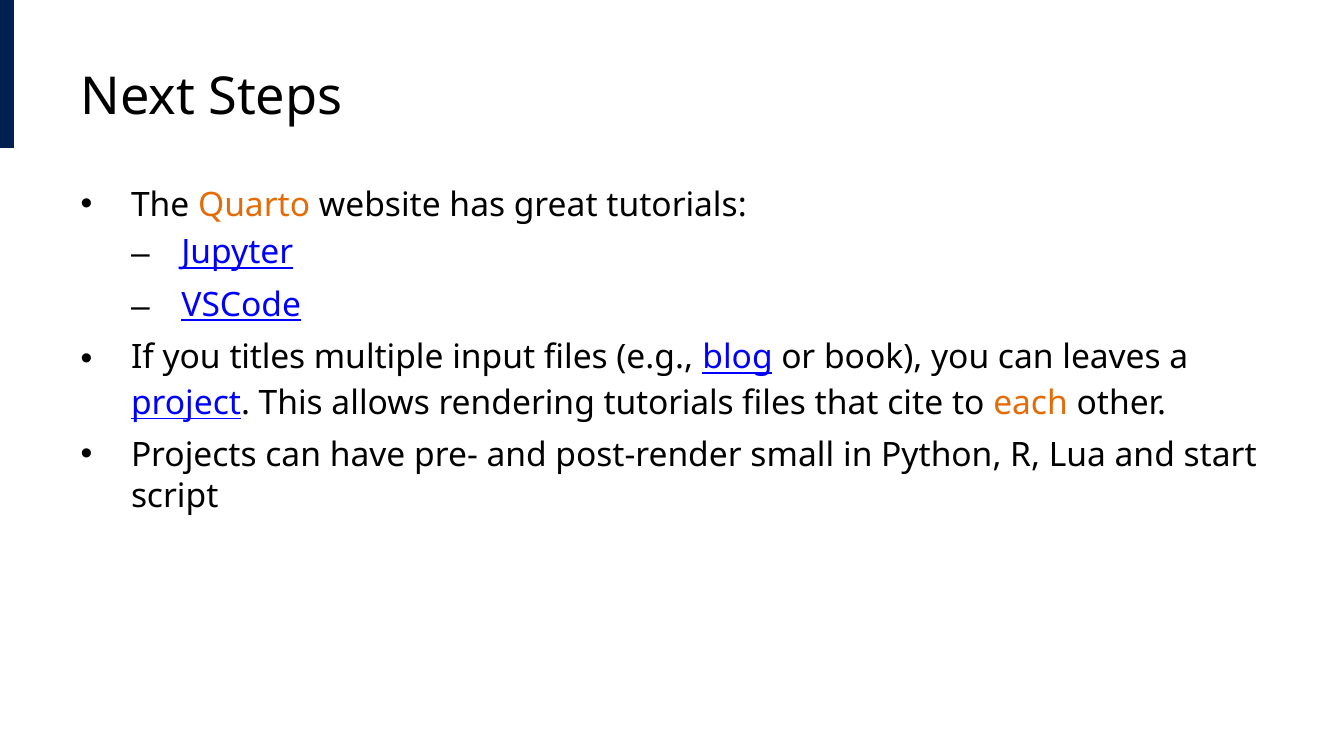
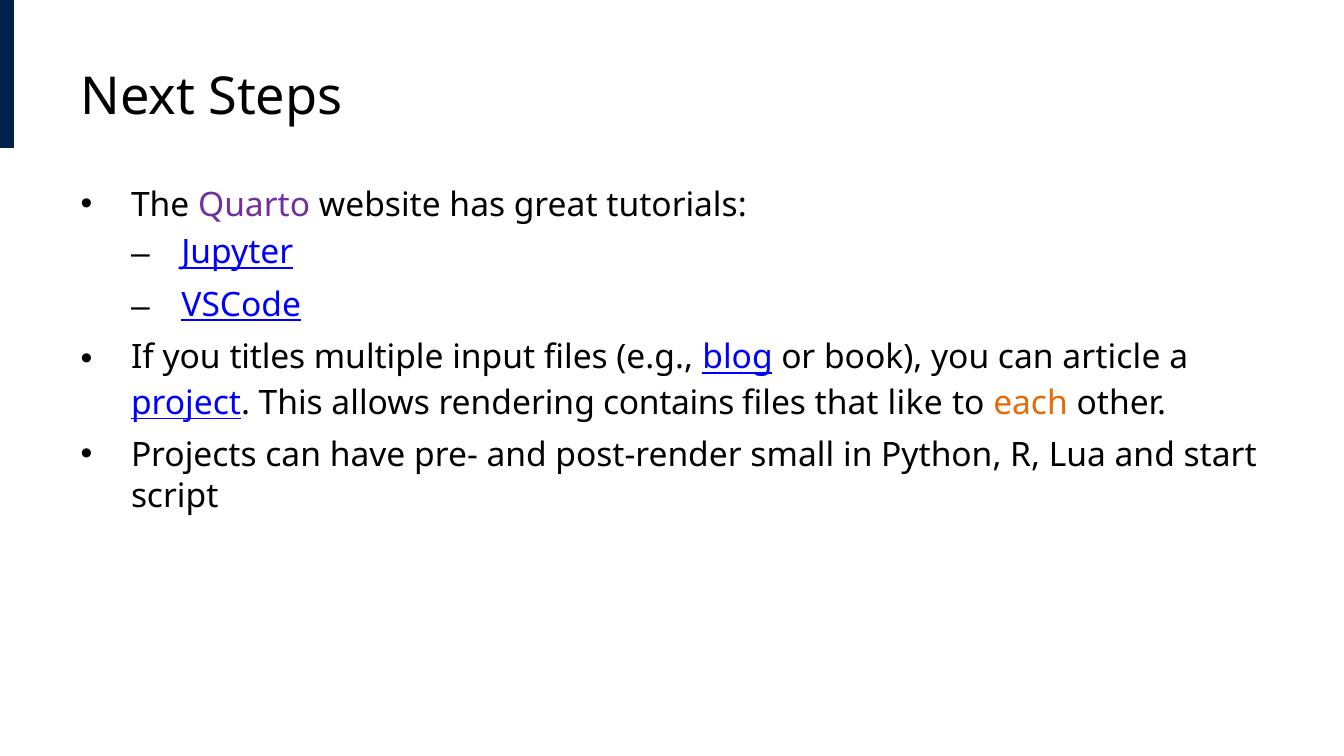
Quarto colour: orange -> purple (254, 206)
leaves: leaves -> article (1111, 358)
rendering tutorials: tutorials -> contains (669, 403)
cite: cite -> like (915, 403)
